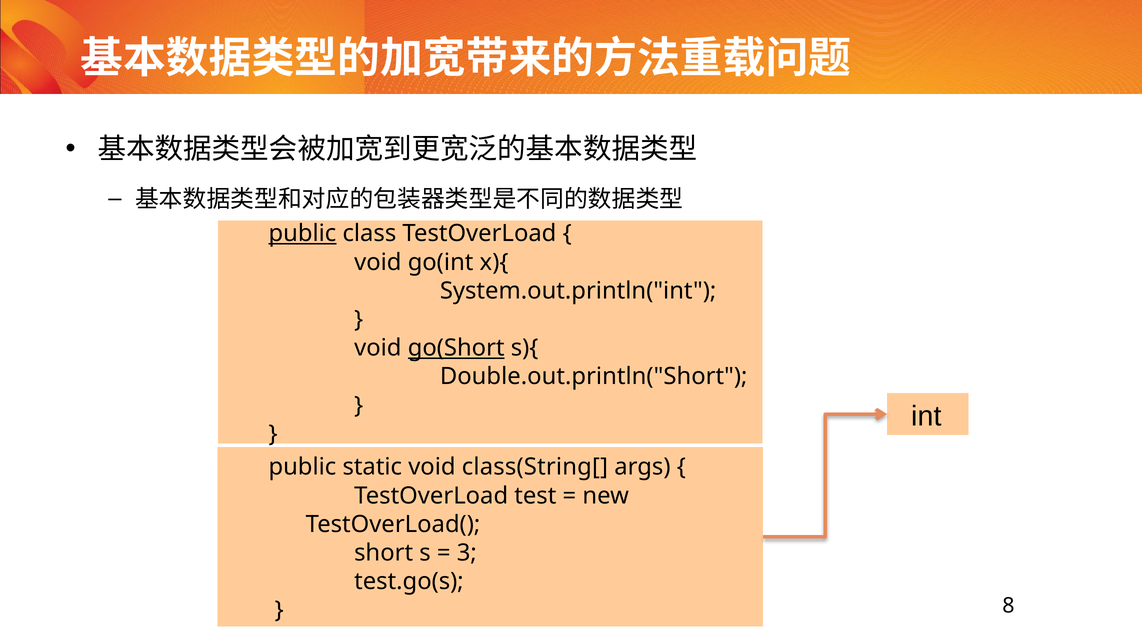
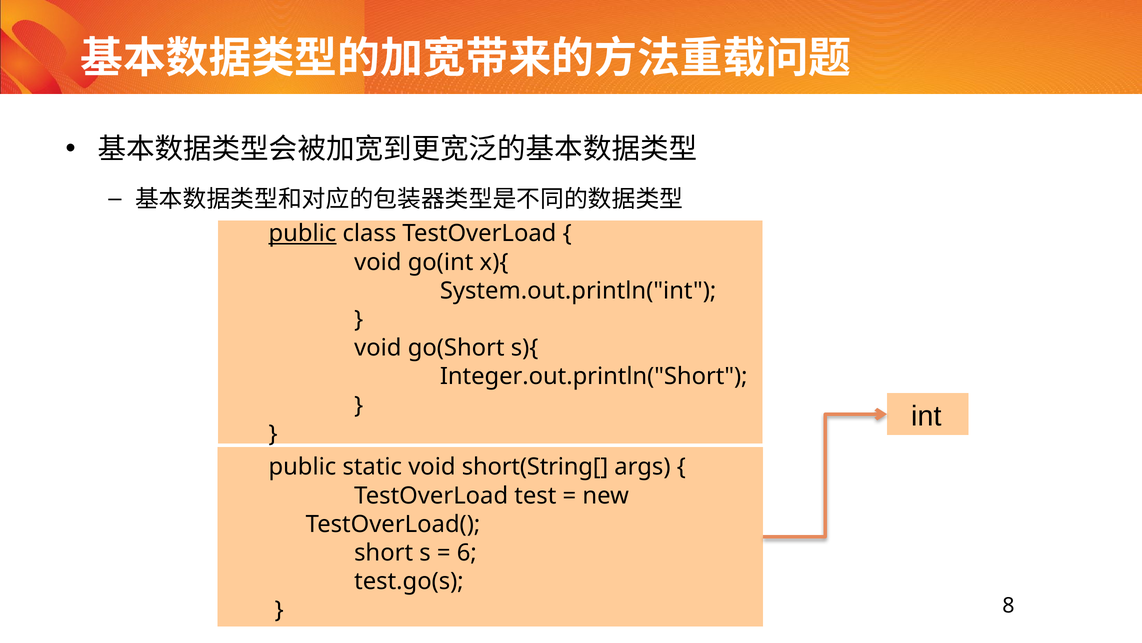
go(Short underline: present -> none (456, 348)
Double.out.println("Short: Double.out.println("Short -> Integer.out.println("Short (594, 376)
class(String[: class(String[ -> short(String[ (535, 467)
3: 3 -> 6 (467, 552)
